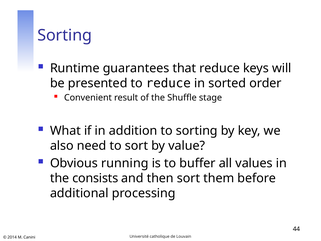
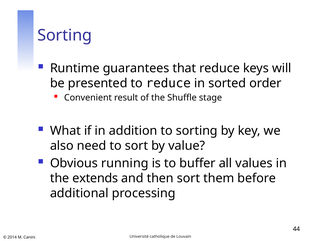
consists: consists -> extends (95, 178)
